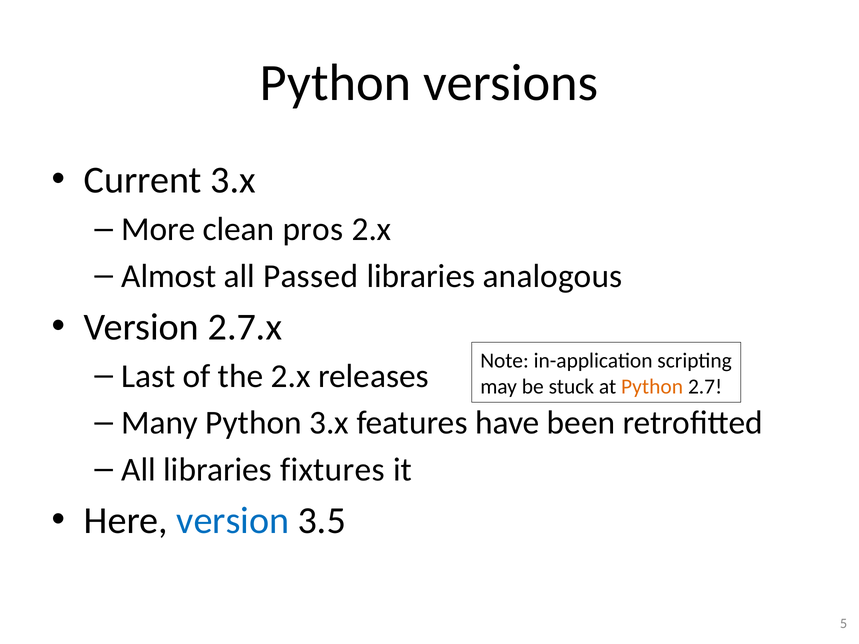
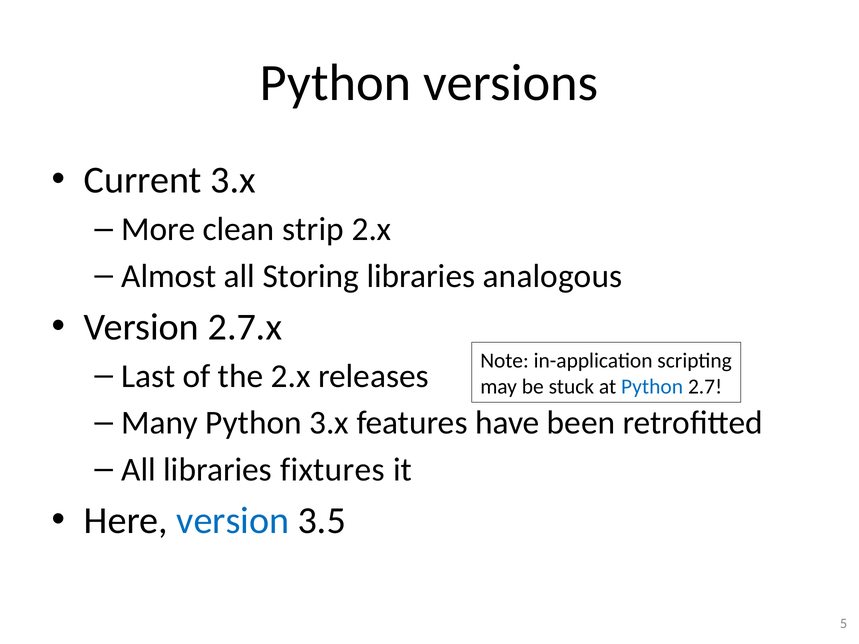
pros: pros -> strip (313, 229)
Passed: Passed -> Storing (311, 276)
Python colour: orange -> blue (652, 387)
